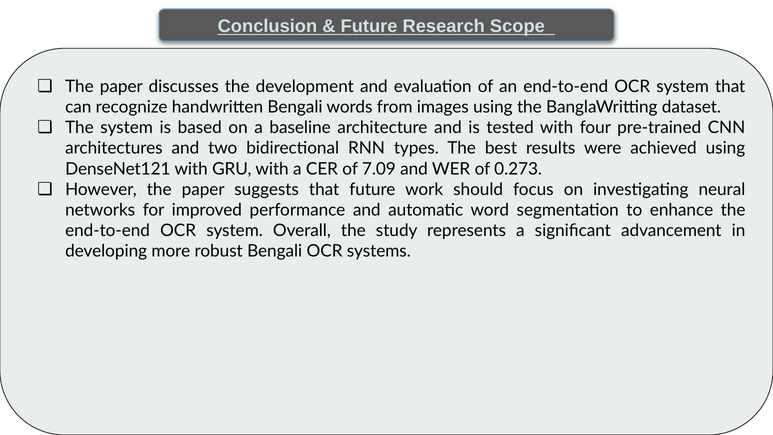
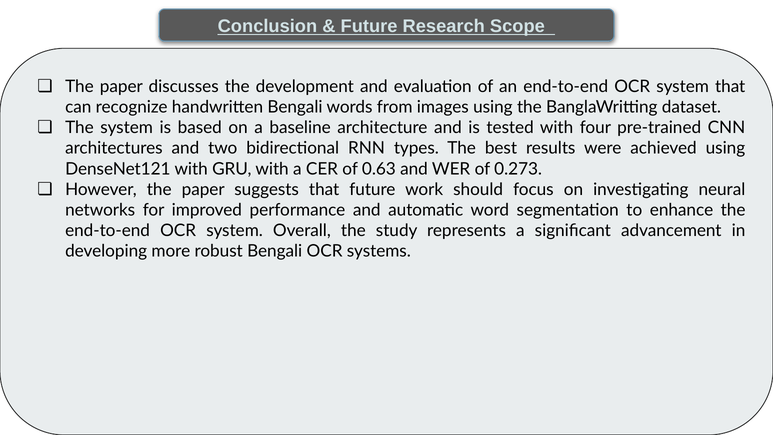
7.09: 7.09 -> 0.63 (379, 169)
